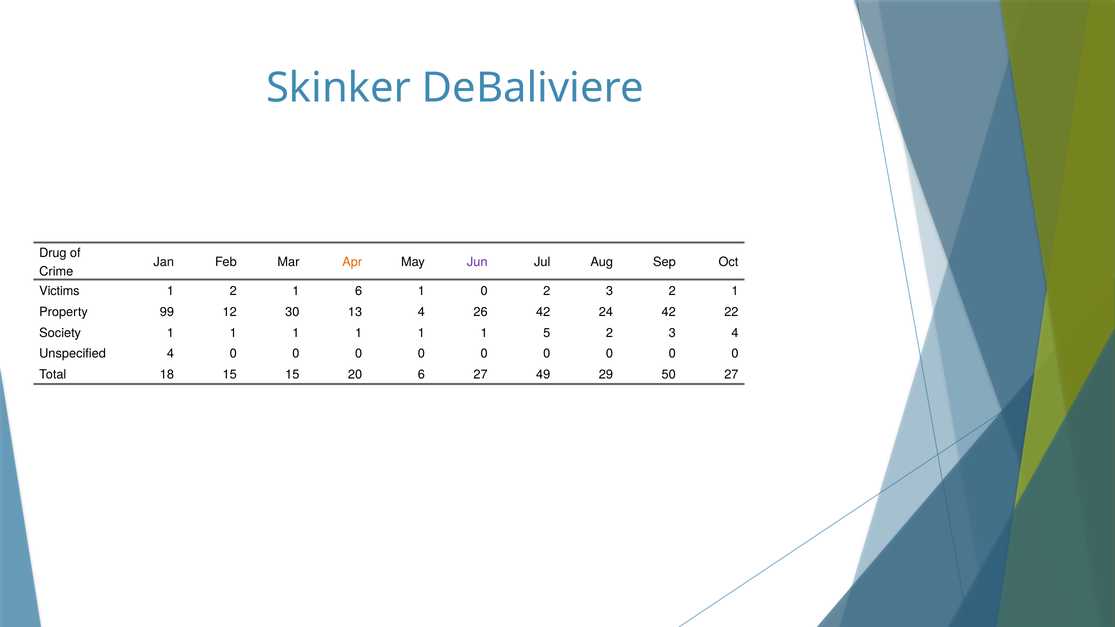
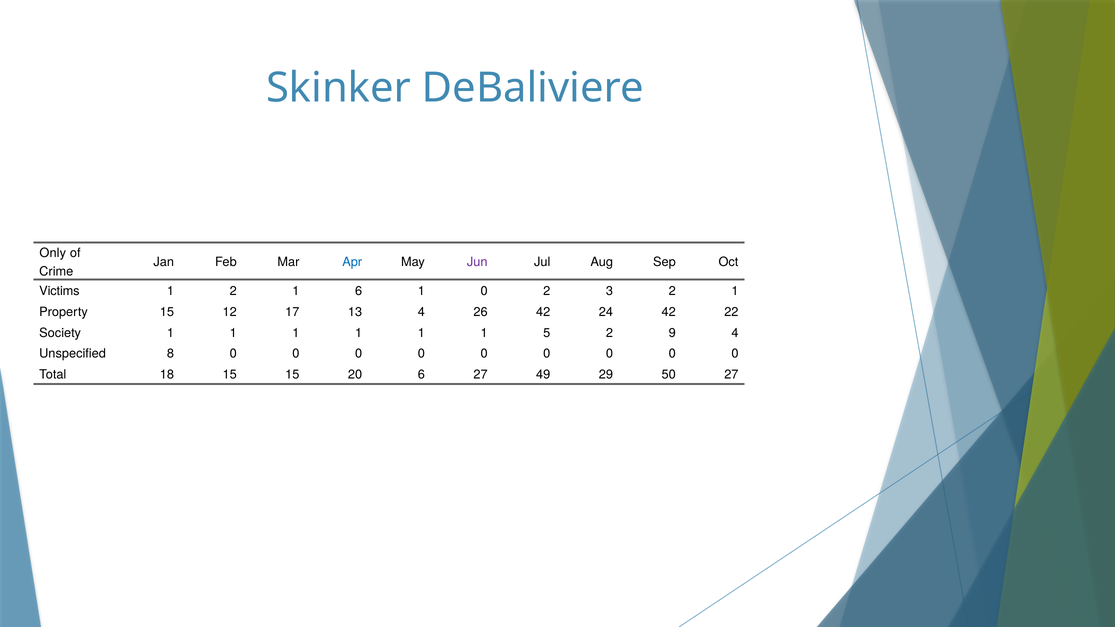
Drug: Drug -> Only (53, 253)
Apr colour: orange -> blue (352, 262)
Property 99: 99 -> 15 (167, 312)
30: 30 -> 17 (292, 312)
5 2 3: 3 -> 9 (672, 333)
Unspecified 4: 4 -> 8 (170, 354)
